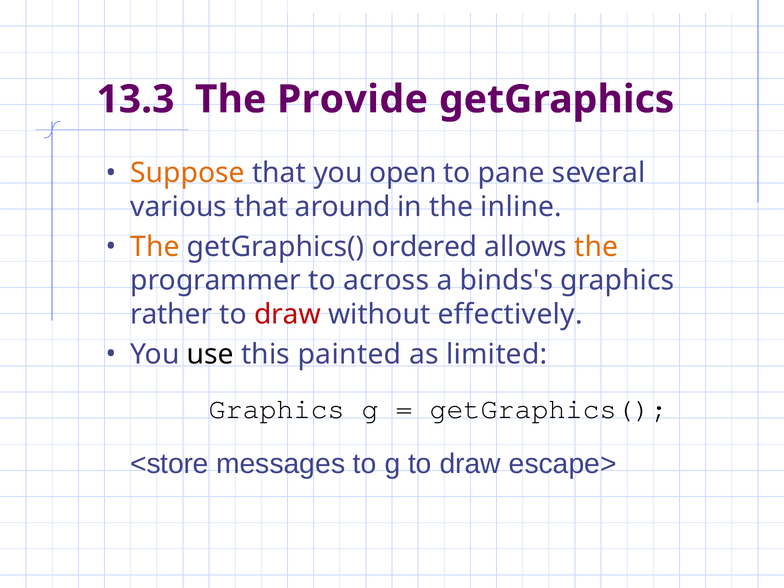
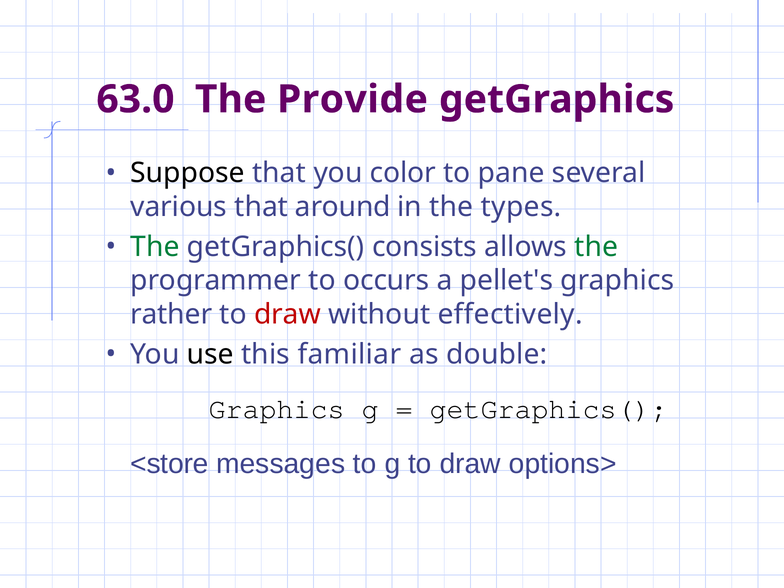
13.3: 13.3 -> 63.0 (135, 99)
Suppose colour: orange -> black (188, 173)
open: open -> color (403, 173)
inline: inline -> types (521, 207)
The colour: orange -> green (155, 247)
ordered: ordered -> consists (425, 247)
the colour: orange -> green (596, 247)
across: across -> occurs (386, 281)
binds's: binds's -> pellet's (507, 281)
painted: painted -> familiar (349, 354)
limited: limited -> double (497, 354)
escape>: escape> -> options> (563, 464)
